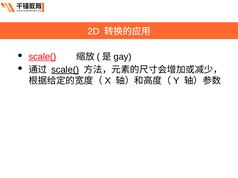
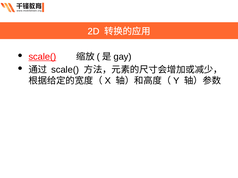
scale( underline: present -> none (65, 70)
